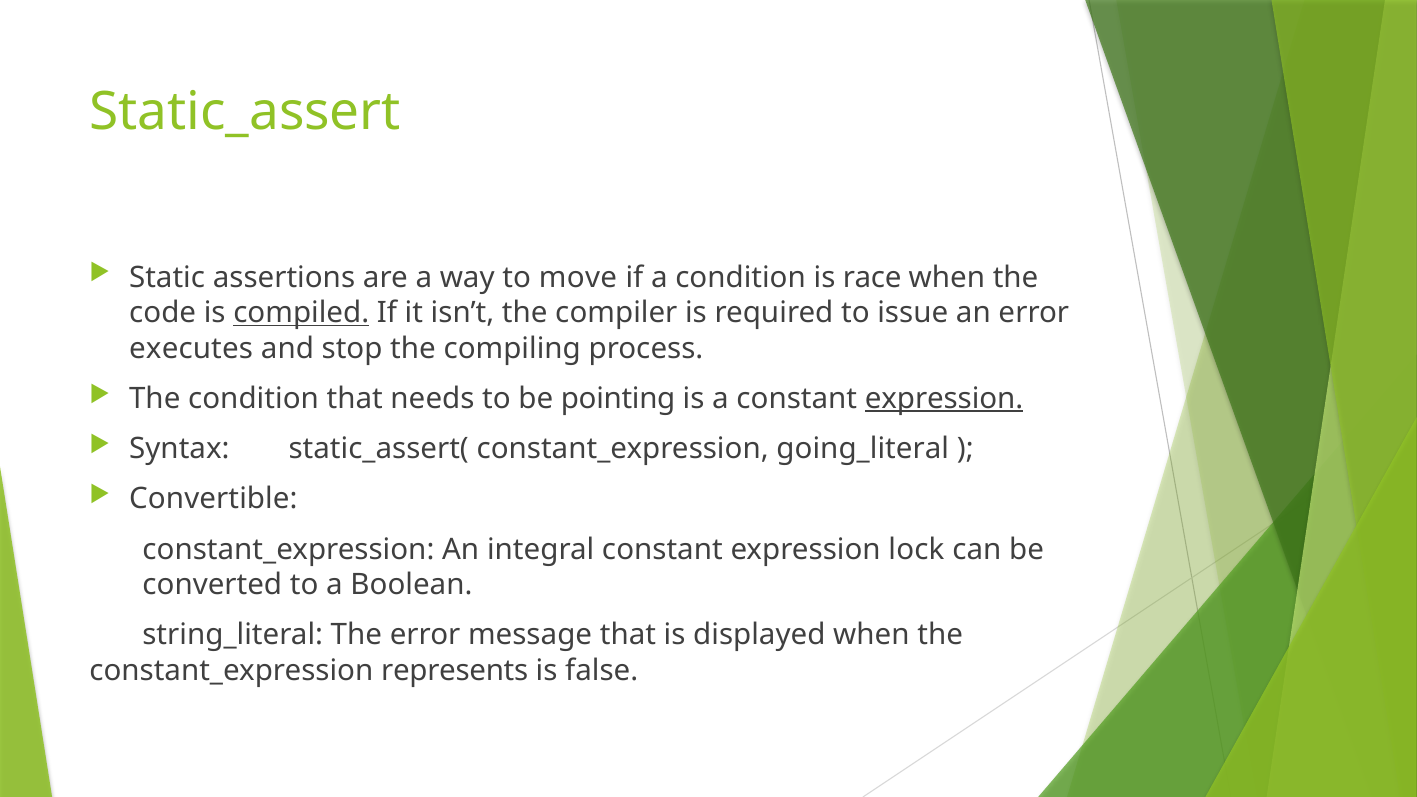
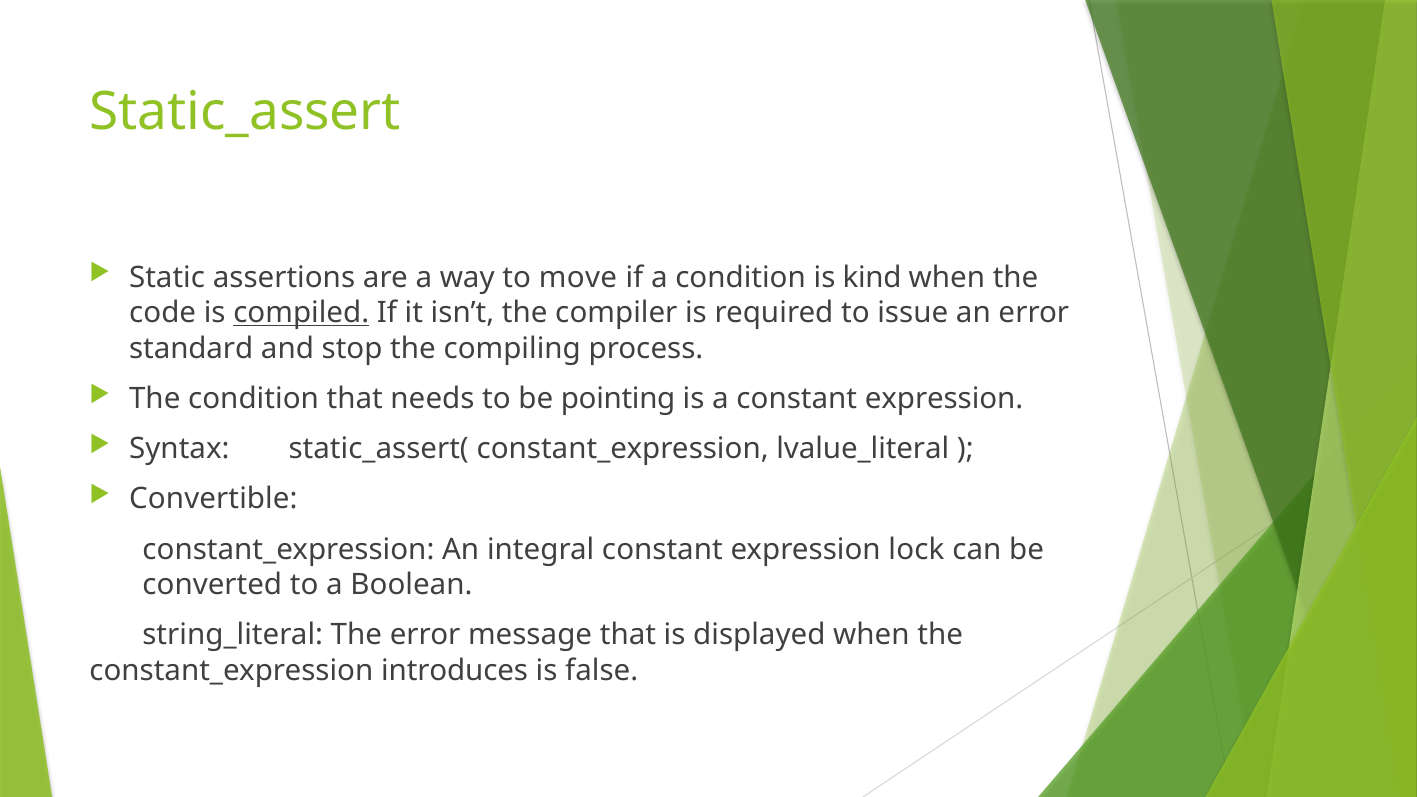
race: race -> kind (872, 277)
executes: executes -> standard (191, 348)
expression underline: present -> none (944, 399)
going_literal: going_literal -> lvalue_literal (863, 449)
represents: represents -> introduces (455, 671)
